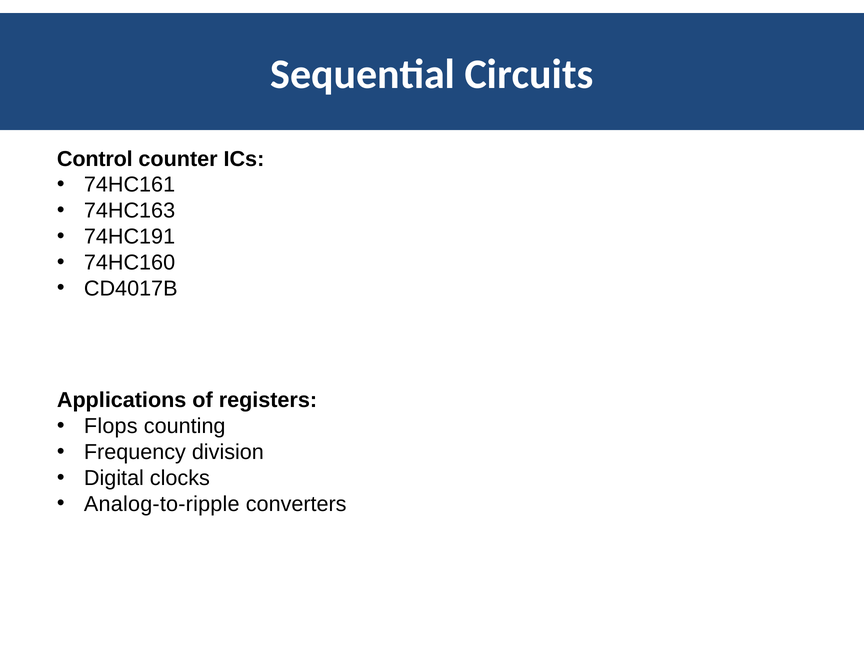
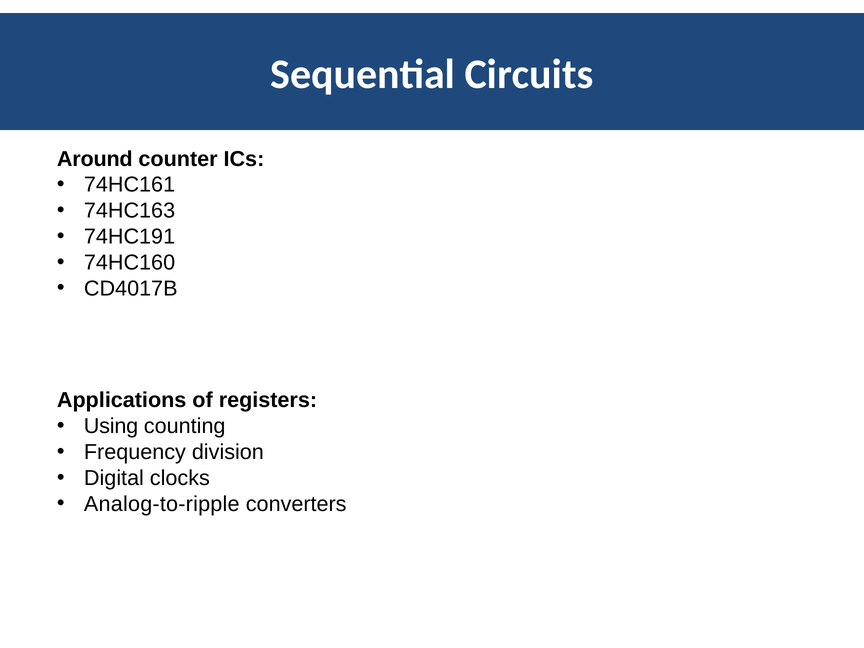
Control: Control -> Around (95, 159)
Flops: Flops -> Using (111, 426)
